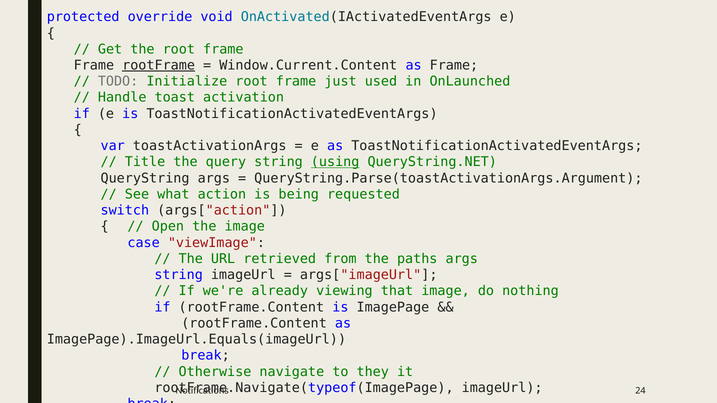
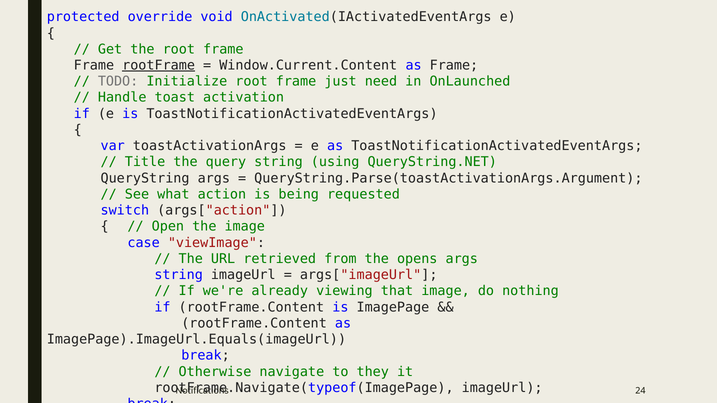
used: used -> need (381, 81)
using underline: present -> none (335, 162)
paths: paths -> opens (417, 259)
